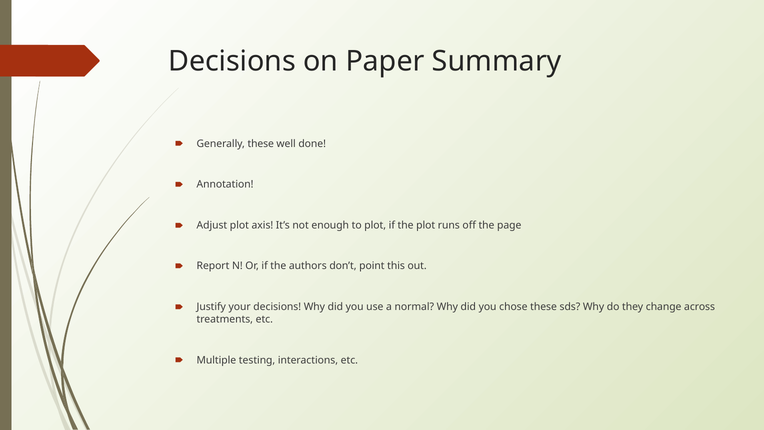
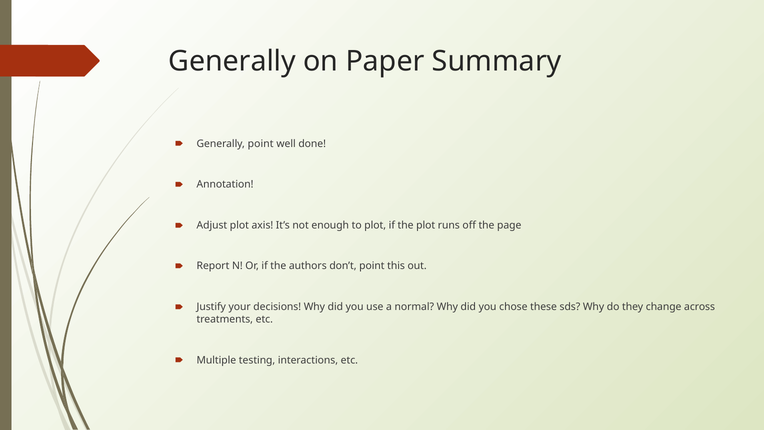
Decisions: Decisions -> Generally (232, 61)
Generally these: these -> point (261, 144)
